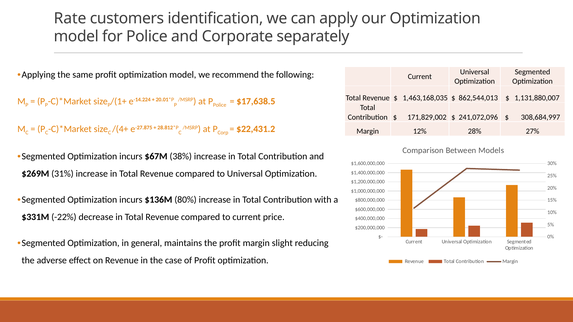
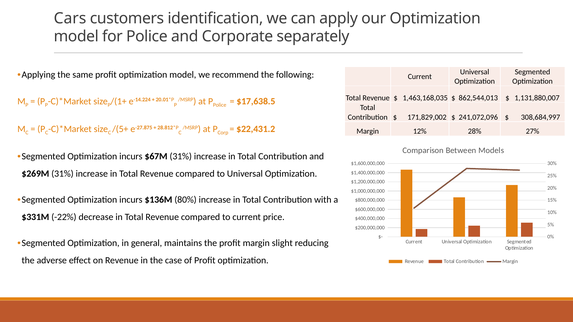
Rate: Rate -> Cars (70, 18)
/(4+: /(4+ -> /(5+ (120, 129)
$67M 38%: 38% -> 31% (181, 156)
